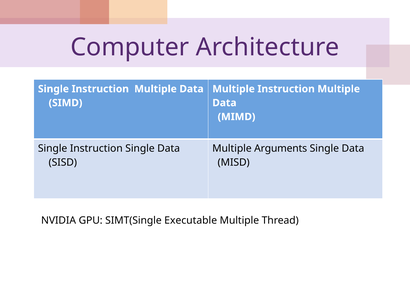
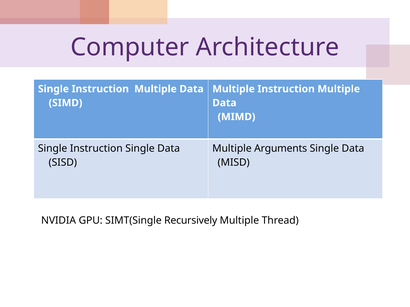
Executable: Executable -> Recursively (191, 221)
